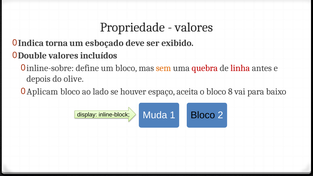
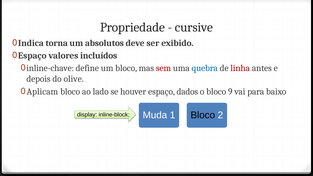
valores: valores -> cursive (194, 27)
esboçado: esboçado -> absolutos (104, 43)
Double: Double -> Espaço (32, 56)
inline-sobre: inline-sobre -> inline-chave (50, 68)
sem colour: orange -> red (163, 68)
quebra colour: red -> blue (205, 68)
aceita: aceita -> dados (187, 92)
8: 8 -> 9 (230, 92)
